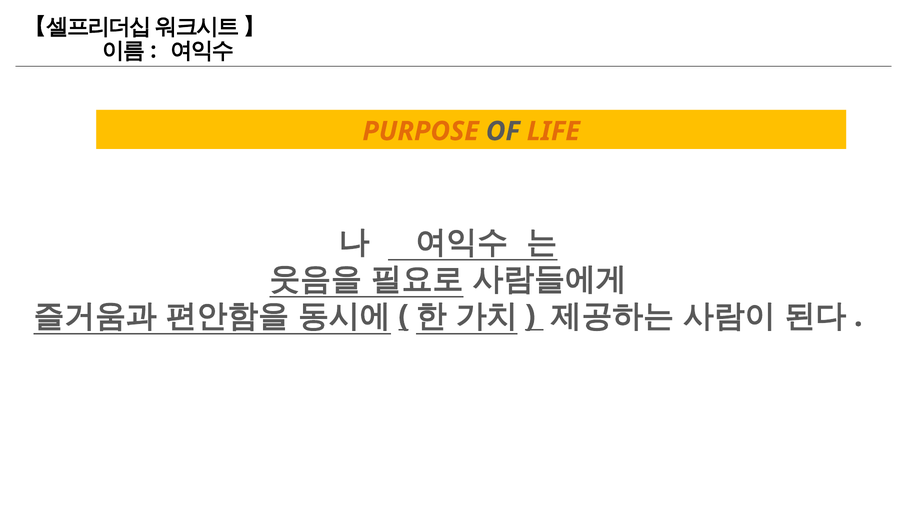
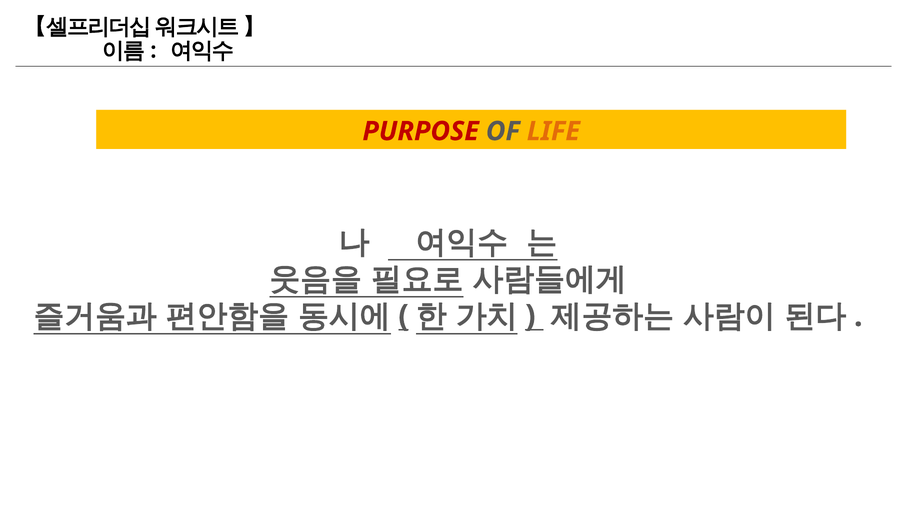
PURPOSE colour: orange -> red (421, 131)
